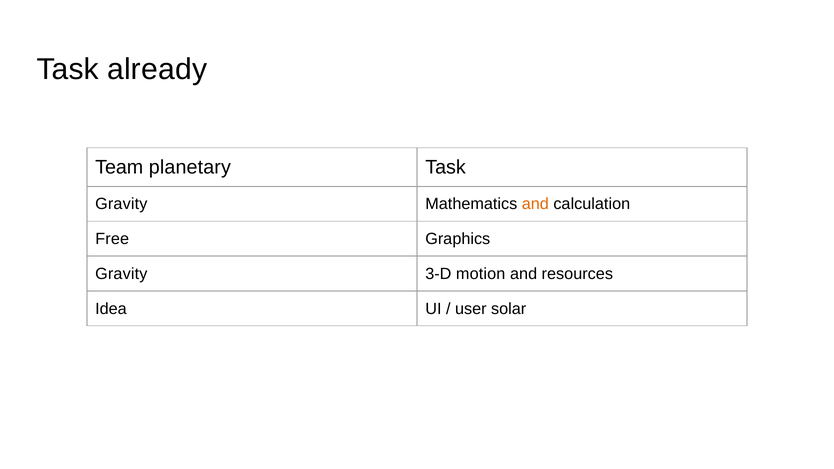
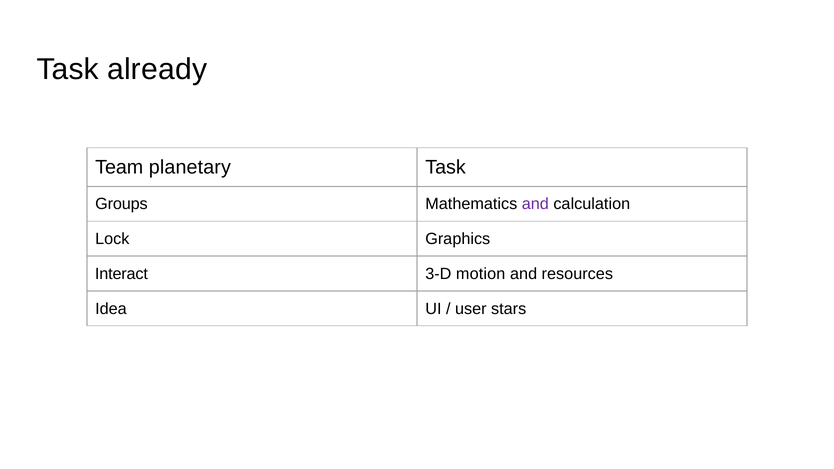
Gravity: Gravity -> Groups (121, 204)
and colour: orange -> purple (535, 204)
Free: Free -> Lock (112, 239)
Gravity: Gravity -> Interact (121, 274)
solar: solar -> stars (509, 309)
